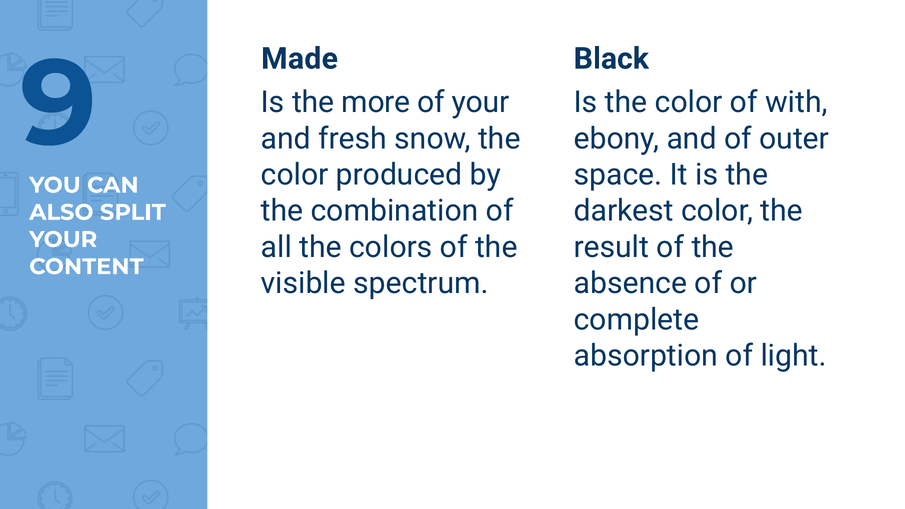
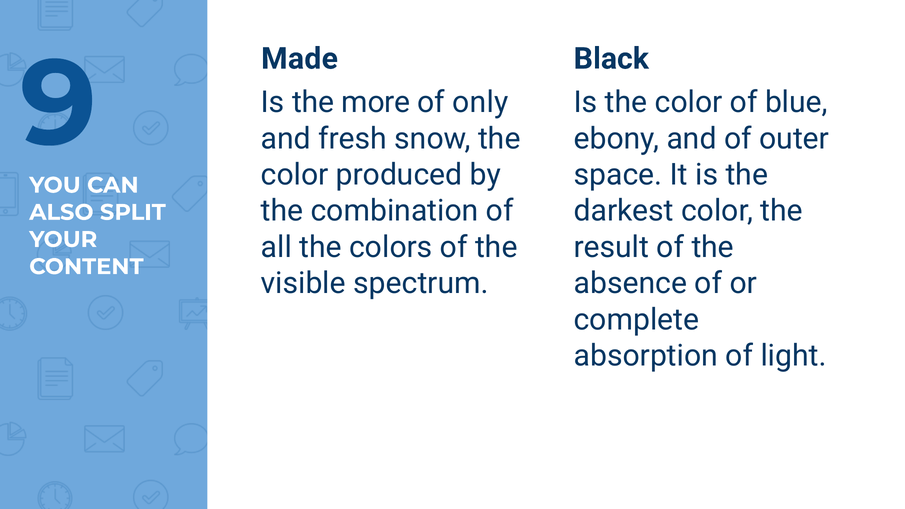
of your: your -> only (480, 102)
with: with -> blue (796, 102)
